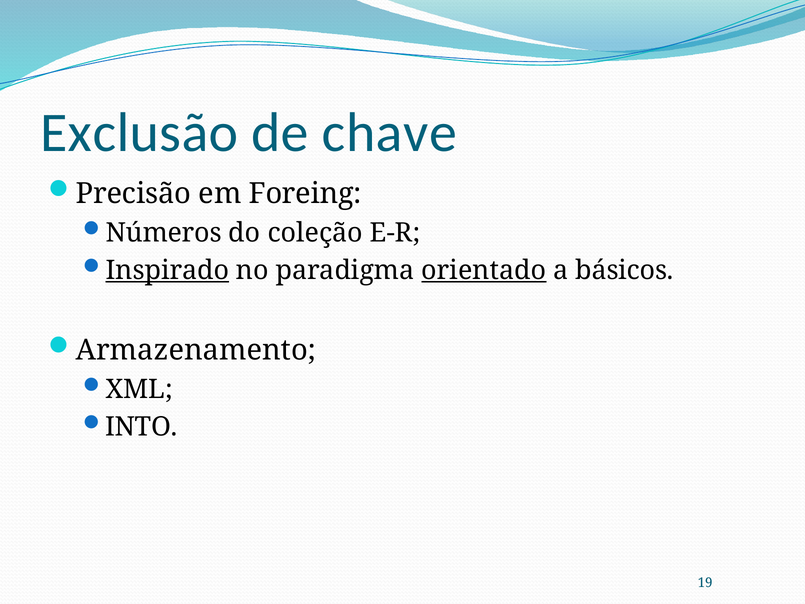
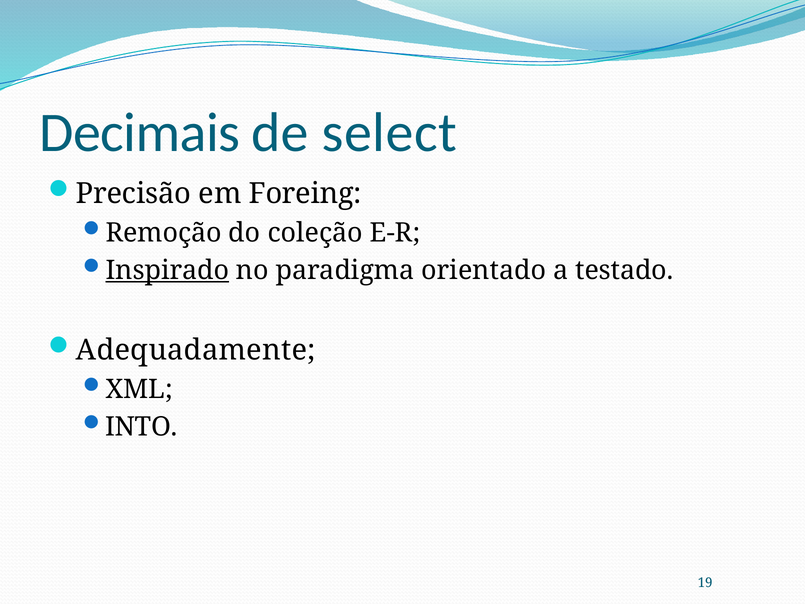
Exclusão: Exclusão -> Decimais (140, 133)
chave: chave -> select (389, 133)
Números: Números -> Remoção (164, 233)
orientado underline: present -> none (484, 270)
básicos: básicos -> testado (624, 270)
Armazenamento: Armazenamento -> Adequadamente (196, 350)
